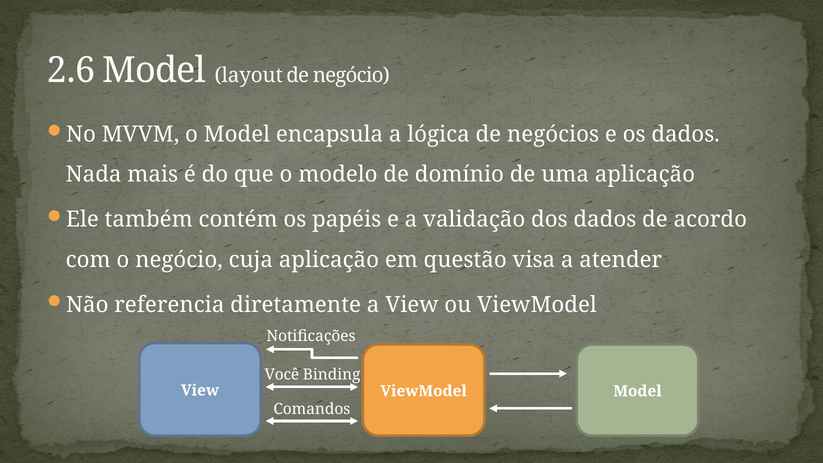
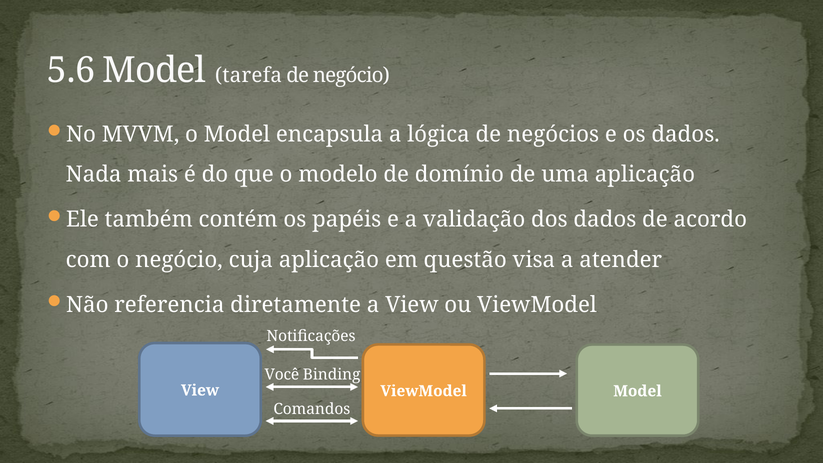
2.6: 2.6 -> 5.6 (71, 70)
layout: layout -> tarefa (248, 76)
